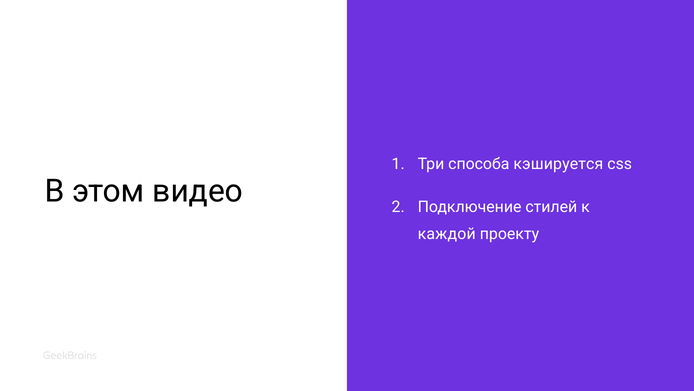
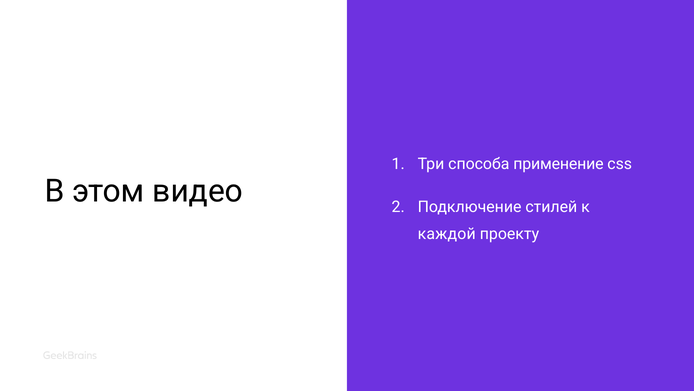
кэшируется: кэшируется -> применение (558, 163)
